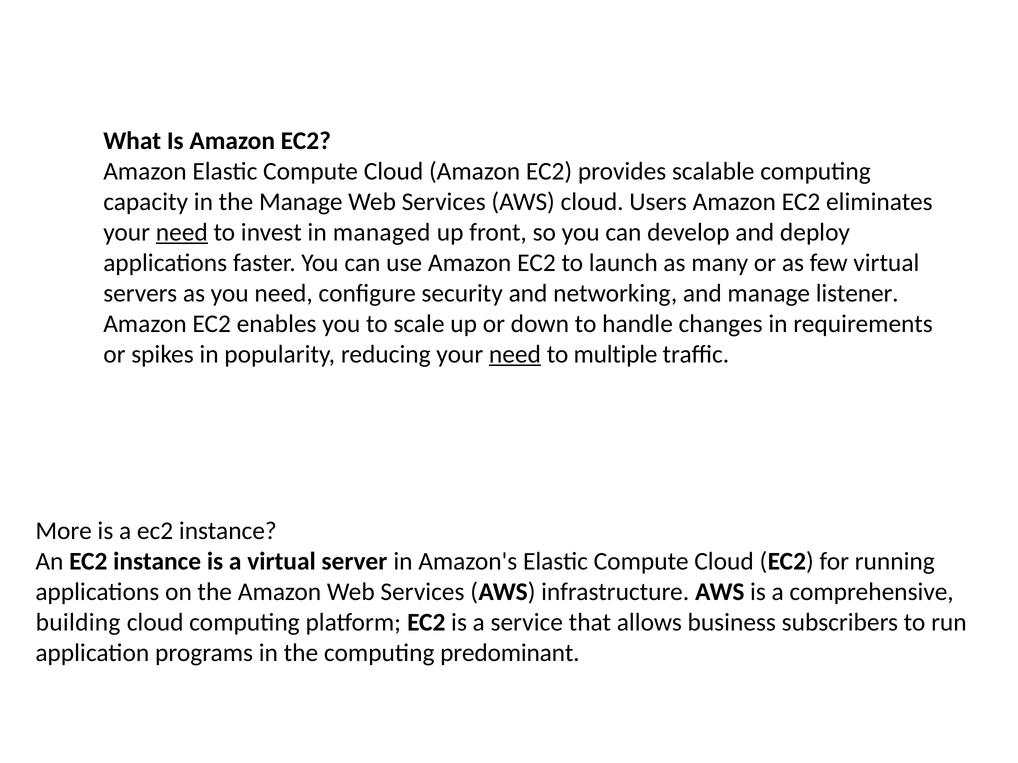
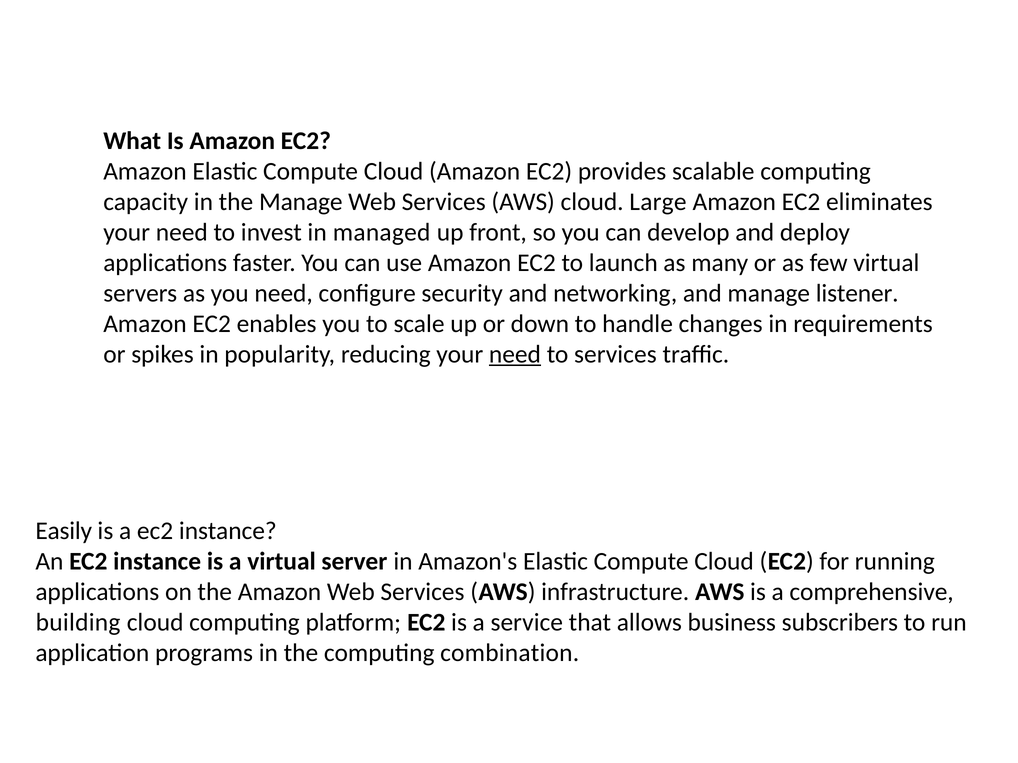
Users: Users -> Large (658, 202)
need underline: present -> none (182, 232)
to multiple: multiple -> services (615, 355)
More: More -> Easily (64, 531)
predominant: predominant -> combination (510, 653)
